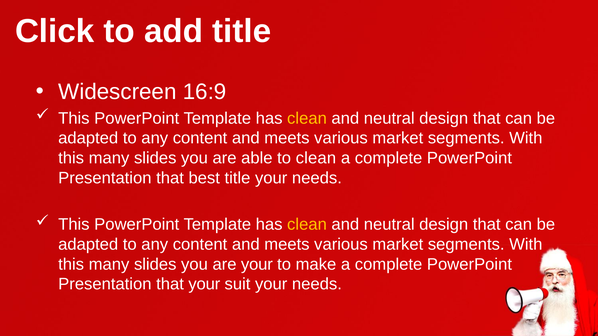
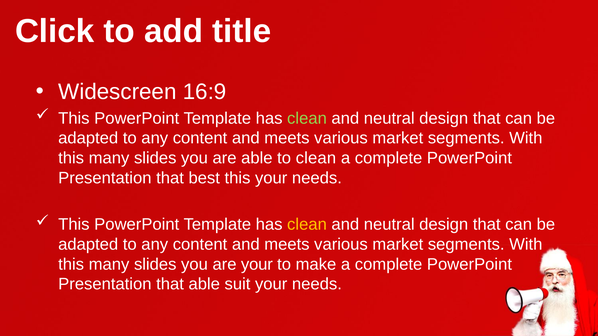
clean colour: yellow -> light green (307, 118)
best title: title -> this (237, 178)
that your: your -> able (204, 284)
